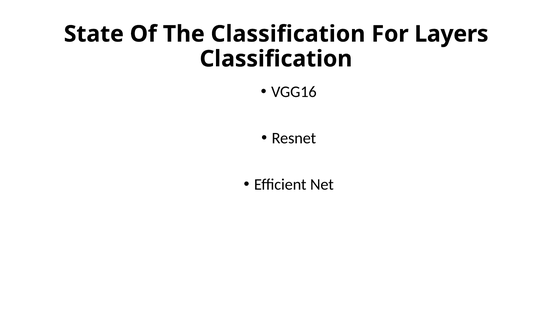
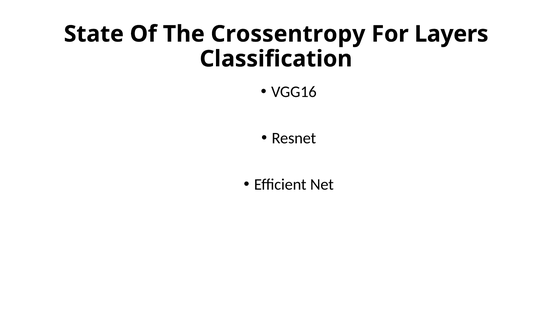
The Classification: Classification -> Crossentropy (288, 34)
